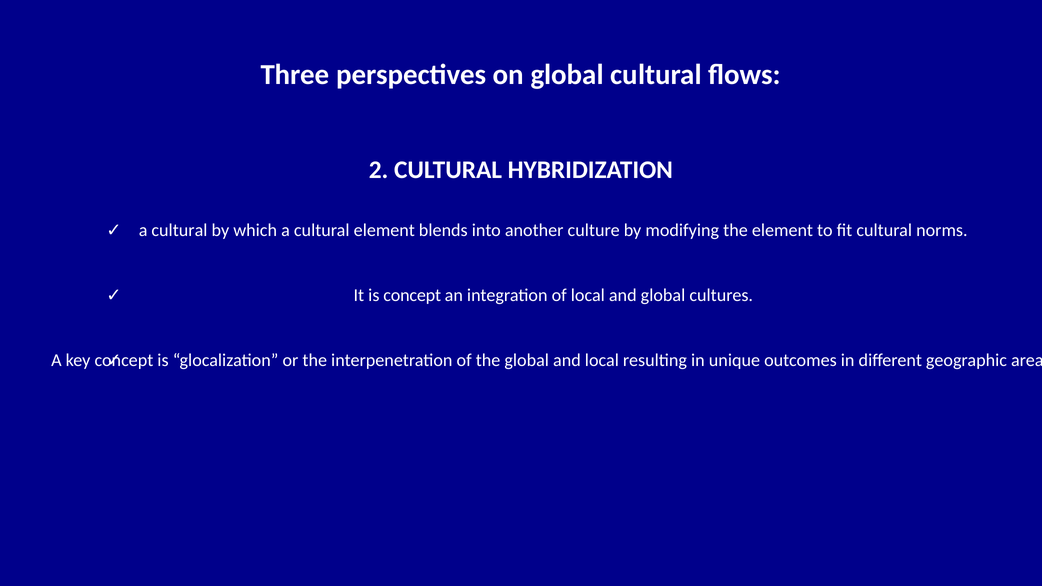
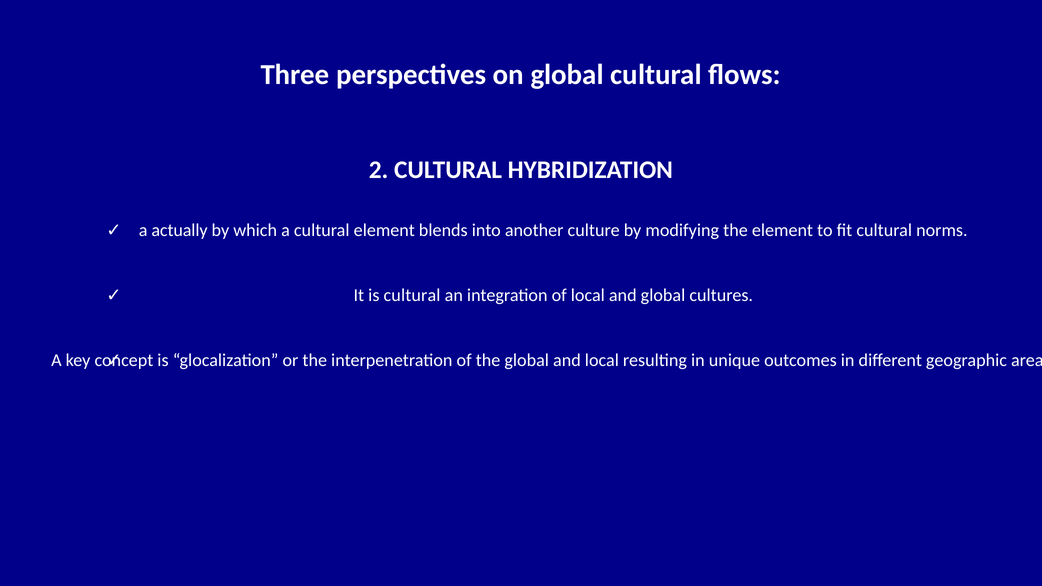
cultural: cultural -> actually (180, 230)
is concept: concept -> cultural (412, 295)
